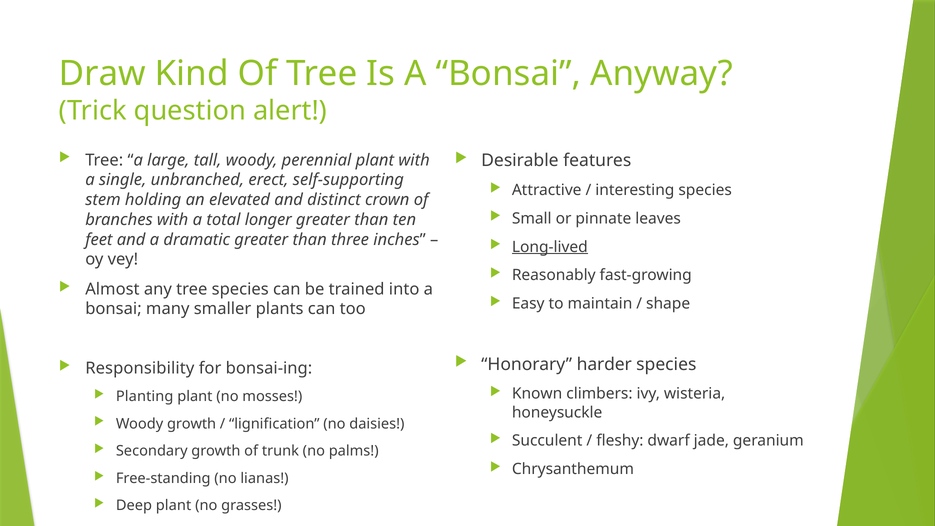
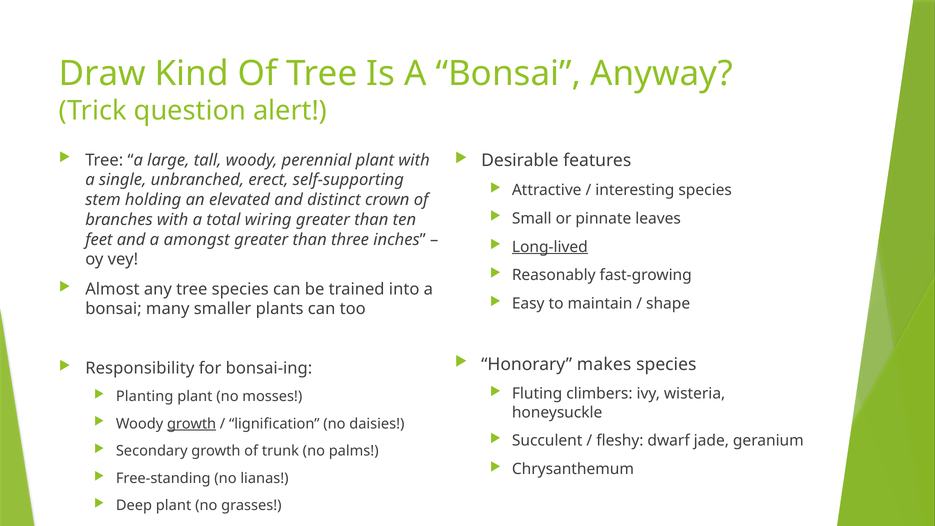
longer: longer -> wiring (268, 220)
dramatic: dramatic -> amongst (197, 240)
harder: harder -> makes (604, 364)
Known: Known -> Fluting (537, 394)
growth underline: none -> present (192, 424)
